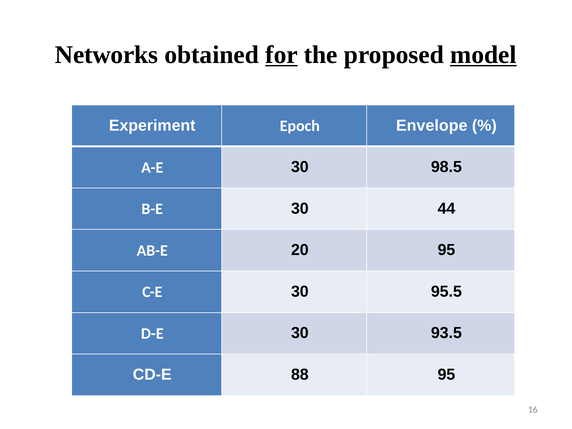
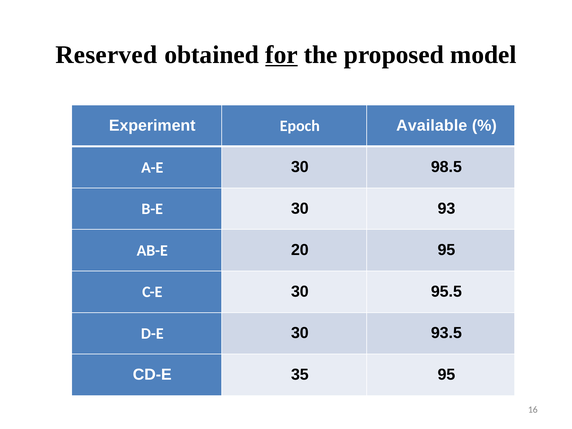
Networks: Networks -> Reserved (106, 55)
model underline: present -> none (483, 55)
Envelope: Envelope -> Available (432, 125)
44: 44 -> 93 (446, 208)
88: 88 -> 35 (300, 375)
